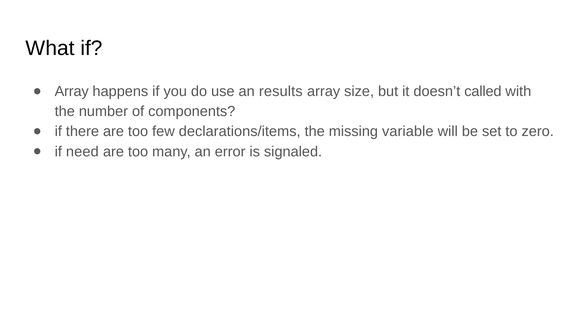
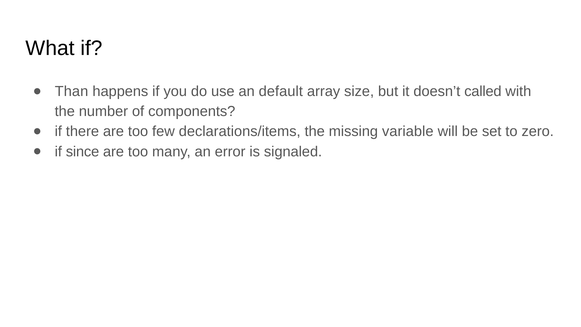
Array: Array -> Than (72, 91)
results: results -> default (281, 91)
need: need -> since (83, 151)
